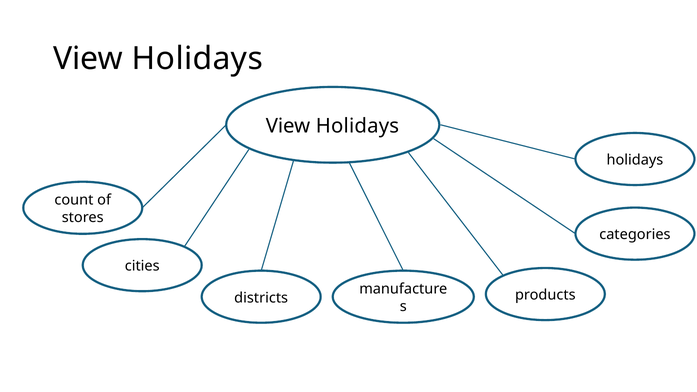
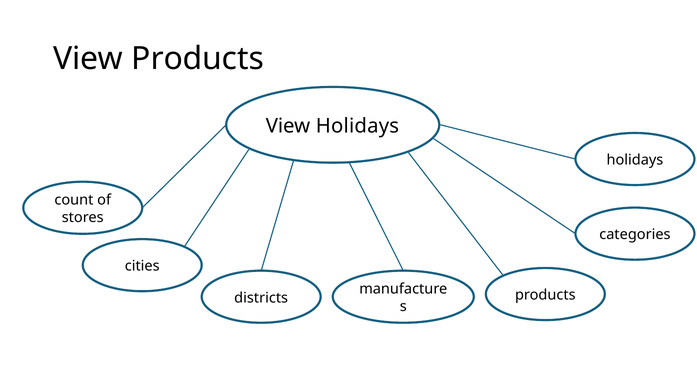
Holidays: Holidays -> Products (198, 59)
